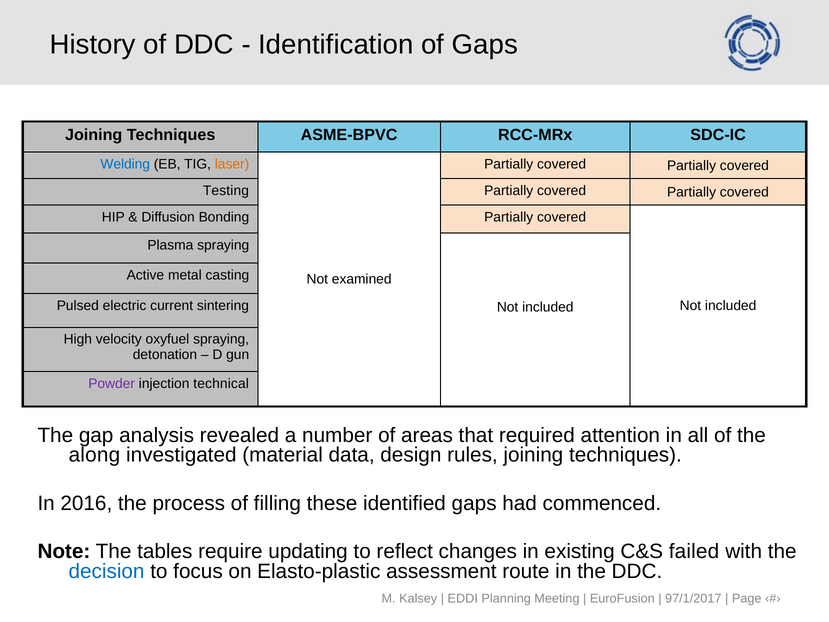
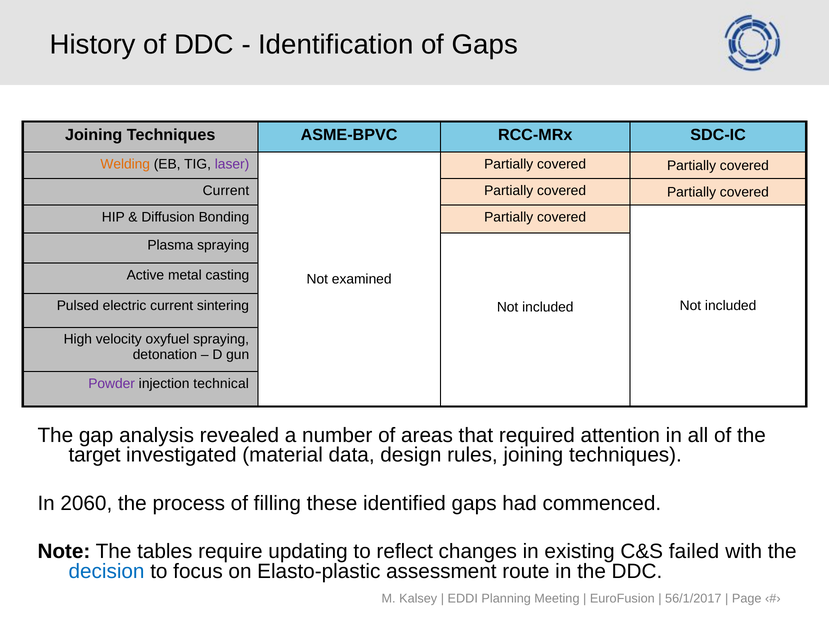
Welding colour: blue -> orange (125, 164)
laser colour: orange -> purple (232, 164)
Testing: Testing -> Current (226, 191)
along: along -> target (95, 455)
2016: 2016 -> 2060 (86, 503)
97/1/2017: 97/1/2017 -> 56/1/2017 (693, 598)
